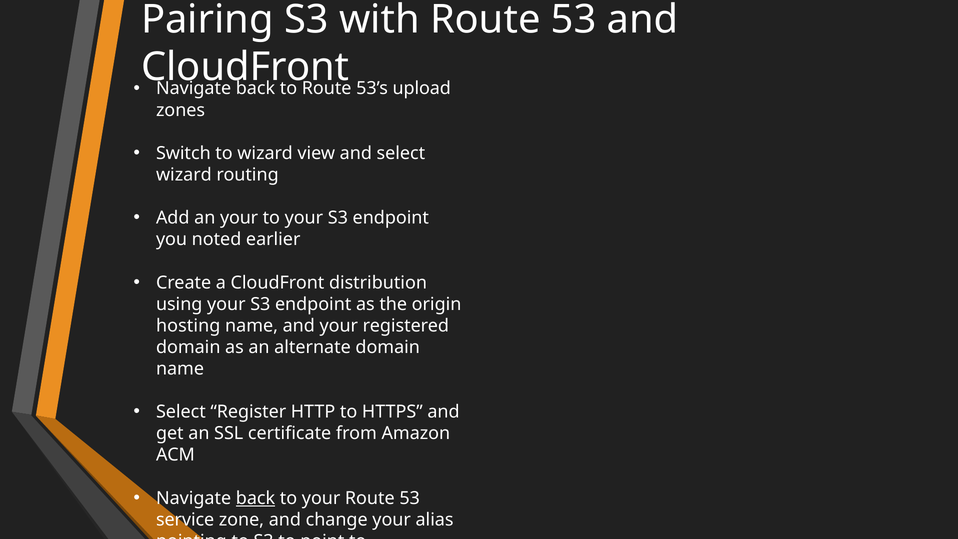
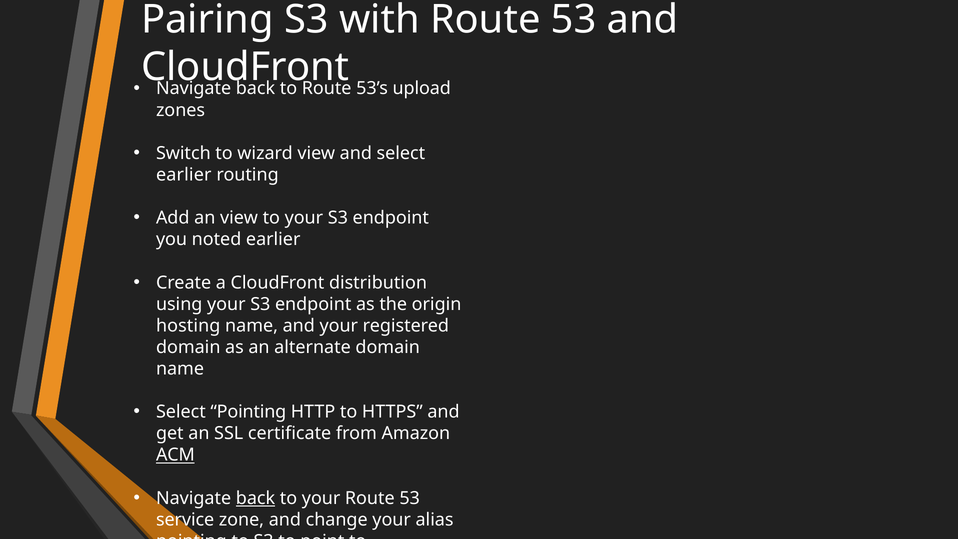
wizard: wizard -> earlier (184, 175)
an your: your -> view (239, 218)
Select Register: Register -> Pointing (248, 412)
ACM underline: none -> present (175, 455)
